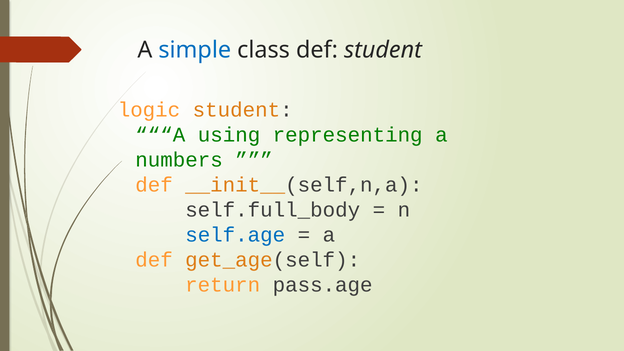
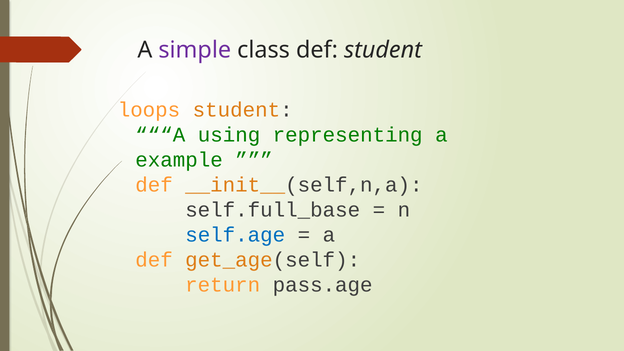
simple colour: blue -> purple (195, 50)
logic: logic -> loops (149, 110)
numbers: numbers -> example (179, 160)
self.full_body: self.full_body -> self.full_base (273, 210)
